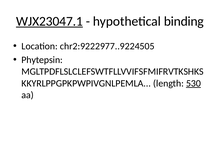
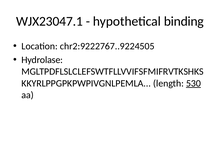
WJX23047.1 underline: present -> none (49, 21)
chr2:9222977..9224505: chr2:9222977..9224505 -> chr2:9222767..9224505 (107, 46)
Phytepsin: Phytepsin -> Hydrolase (42, 60)
